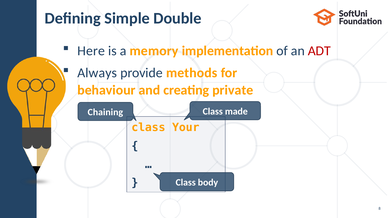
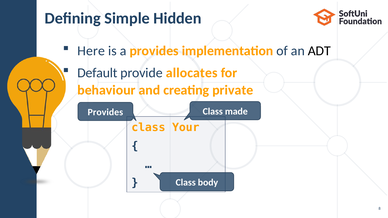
Double: Double -> Hidden (177, 18)
a memory: memory -> provides (154, 51)
ADT colour: red -> black (319, 51)
Always: Always -> Default (97, 73)
methods: methods -> allocates (192, 73)
Chaining: Chaining -> Provides (105, 112)
